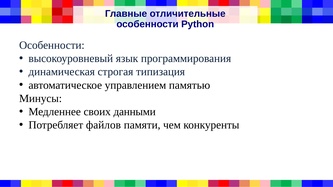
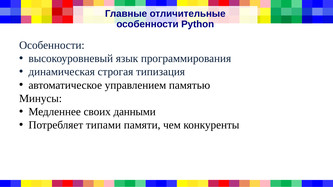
файлов: файлов -> типами (103, 125)
